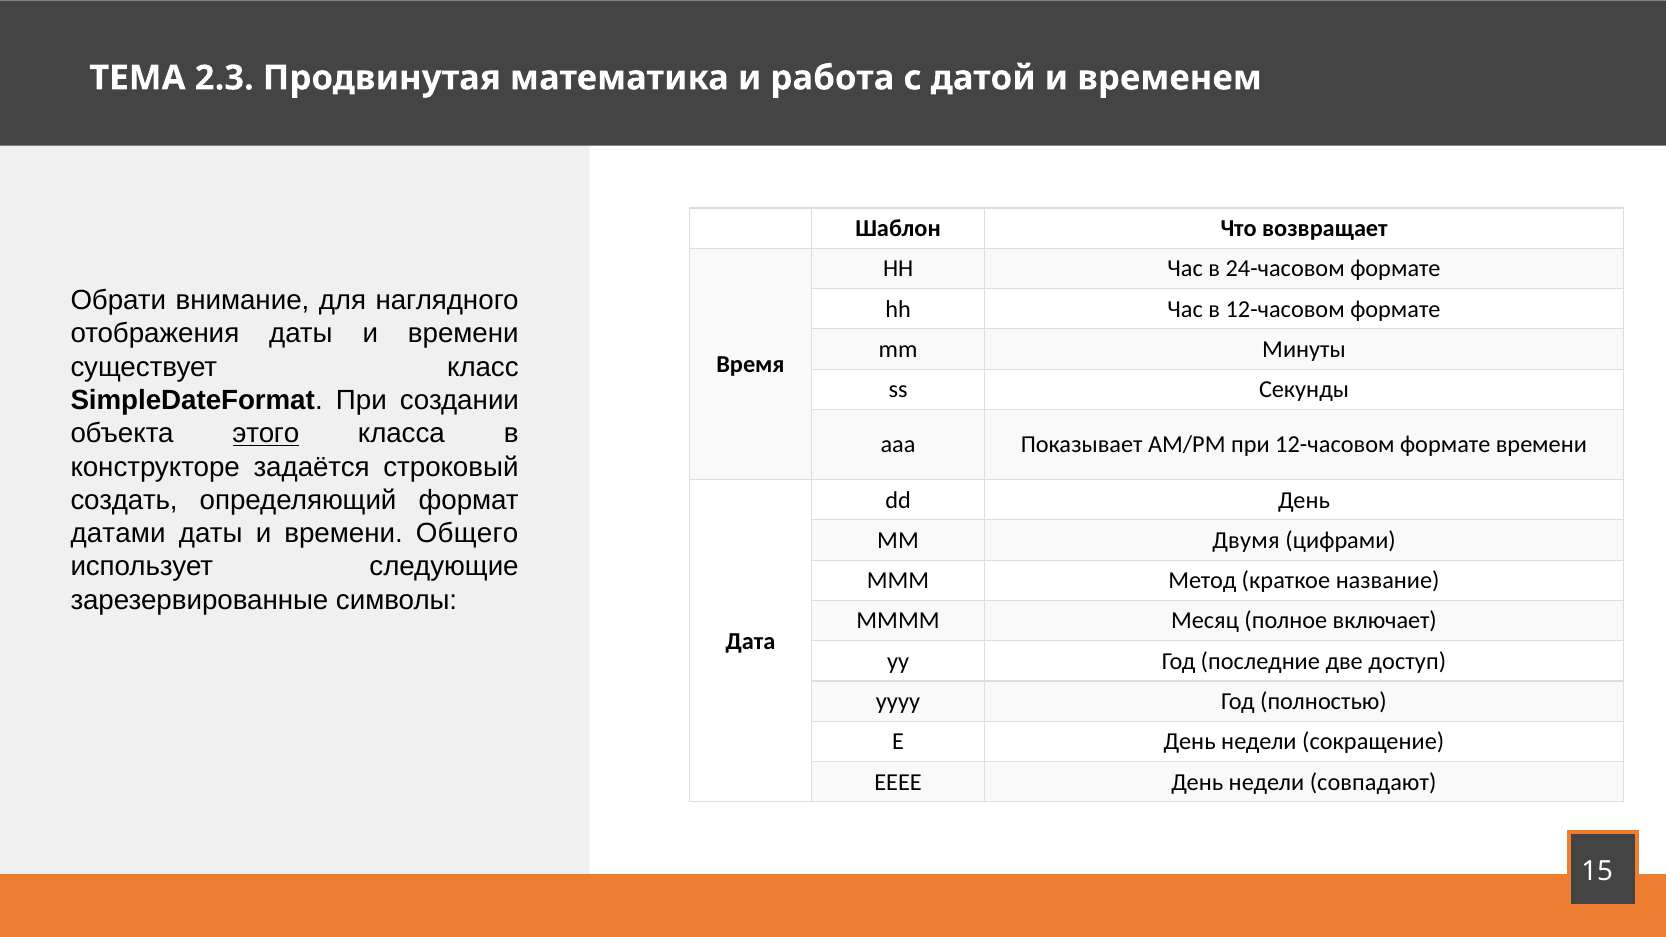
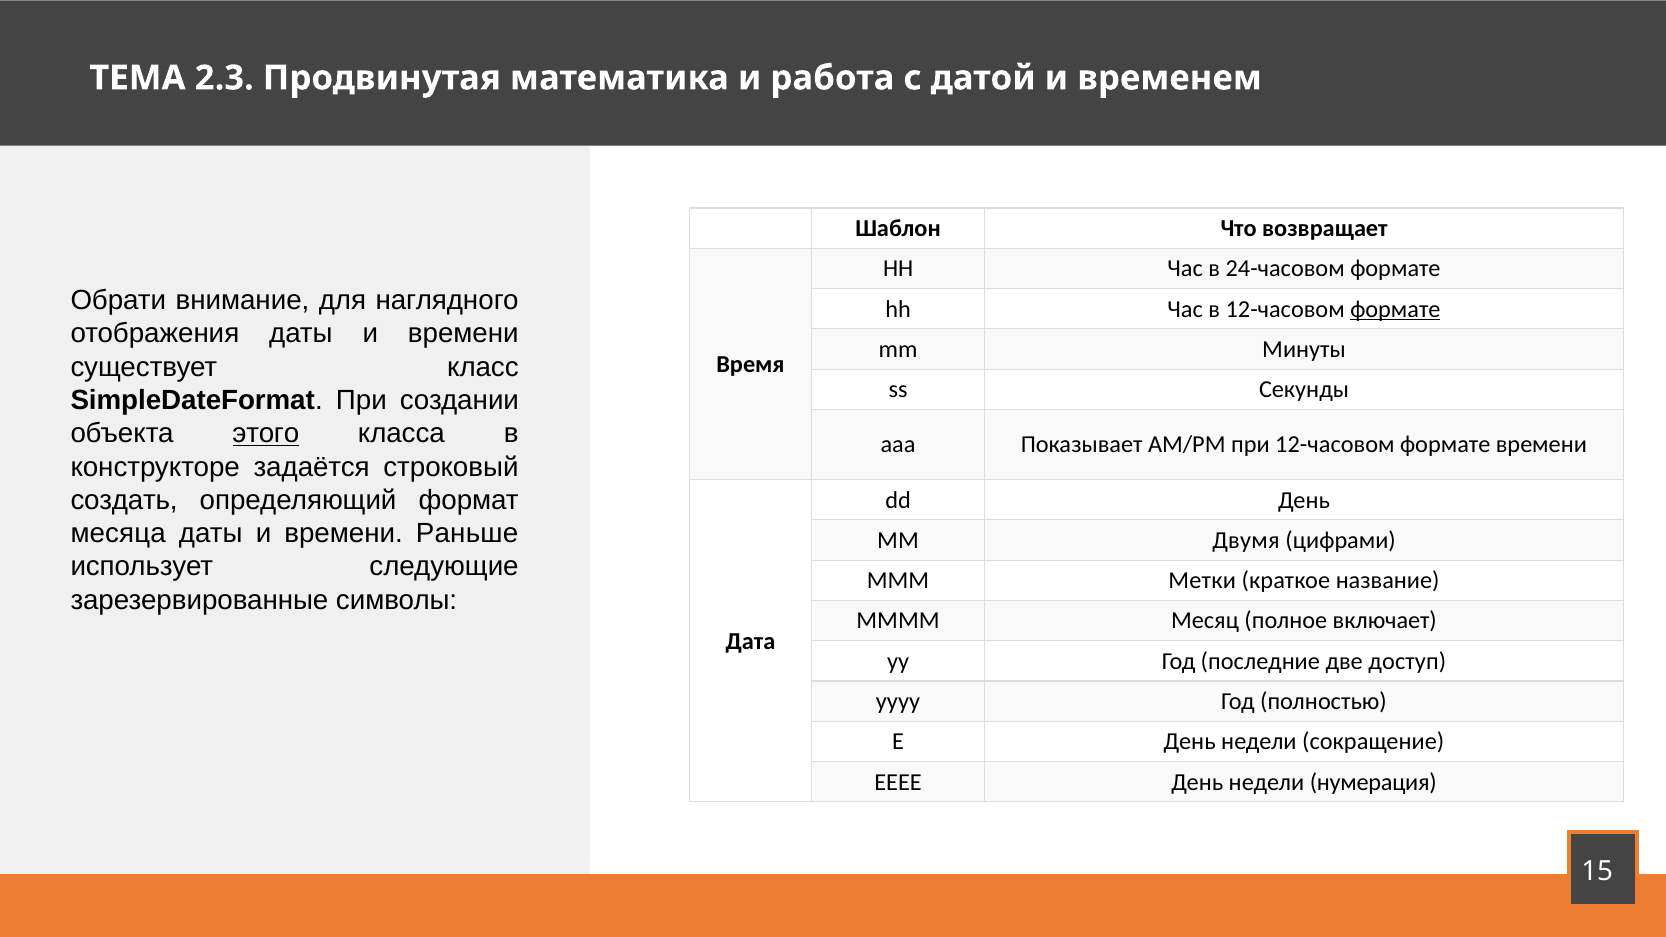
формате underline: none -> present (1395, 309)
датами: датами -> месяца (118, 534)
Общего: Общего -> Раньше (467, 534)
Метод: Метод -> Метки (1202, 581)
совпадают: совпадают -> нумерация (1373, 782)
